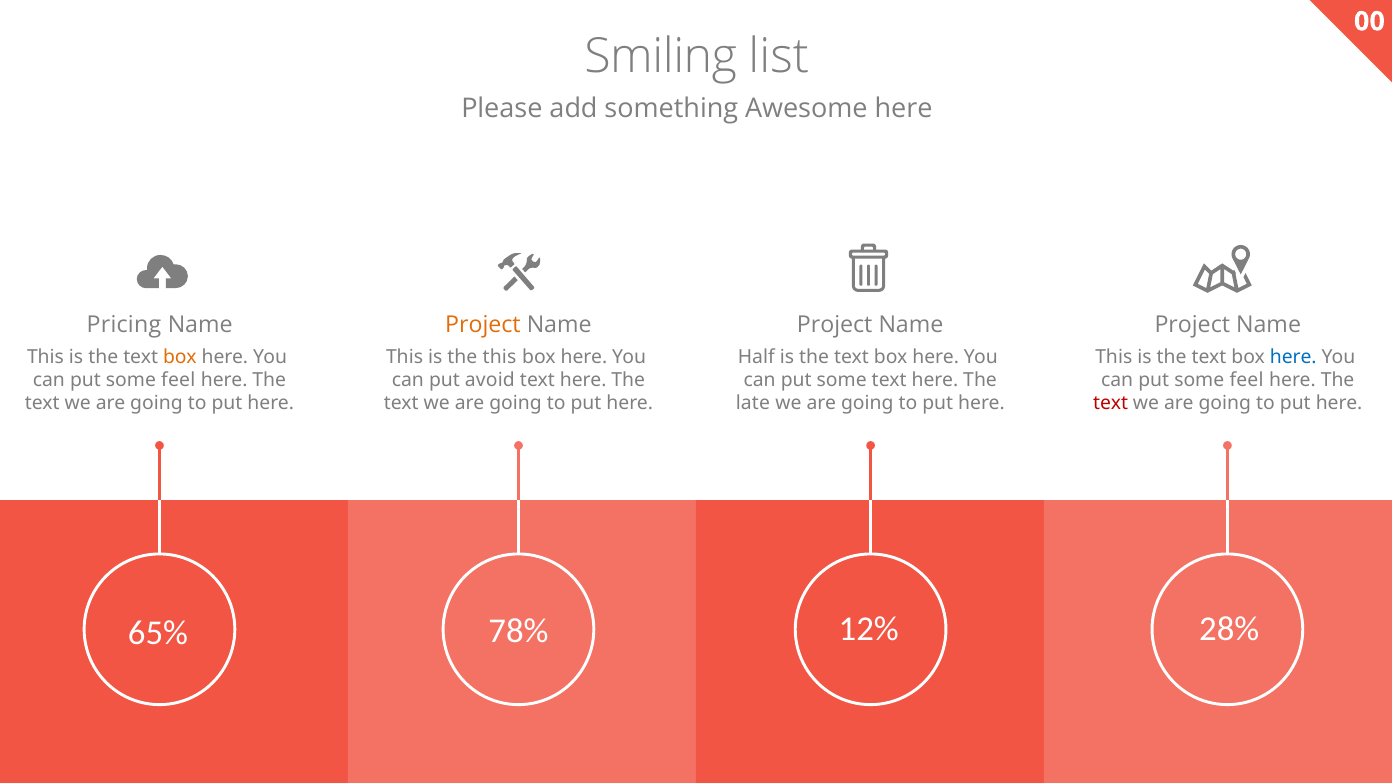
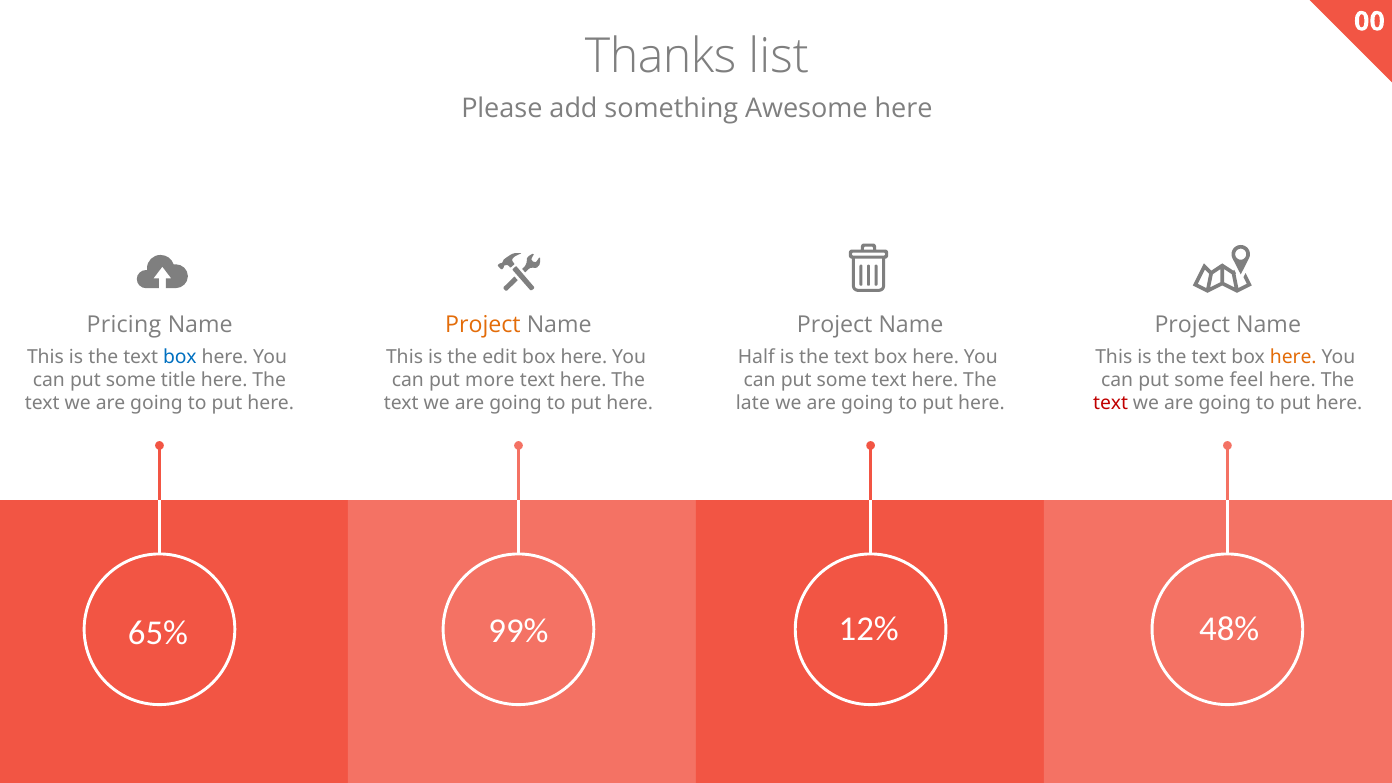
Smiling: Smiling -> Thanks (661, 57)
box colour: orange -> blue (180, 357)
the this: this -> edit (500, 357)
here colour: blue -> orange (1293, 357)
feel: feel -> title (178, 380)
avoid: avoid -> more (490, 380)
78%: 78% -> 99% (518, 631)
28%: 28% -> 48% (1229, 629)
